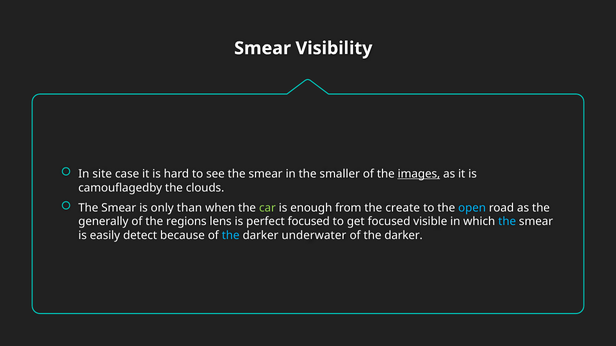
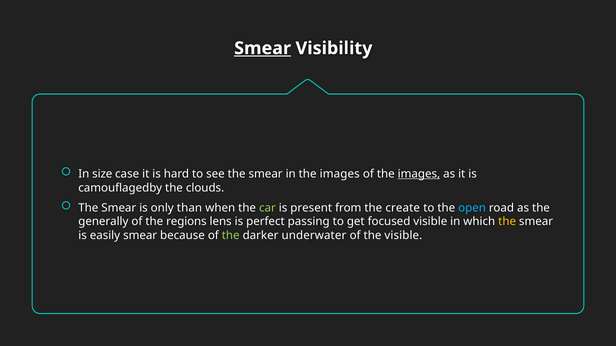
Smear underline: none -> present (263, 48)
site: site -> size (102, 174)
in the smaller: smaller -> images (340, 174)
enough: enough -> present (311, 208)
perfect focused: focused -> passing (309, 222)
the colour: light blue -> yellow (507, 222)
easily detect: detect -> smear (140, 236)
the colour: light blue -> light green (231, 236)
darker: darker -> visible (403, 236)
